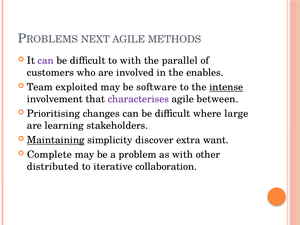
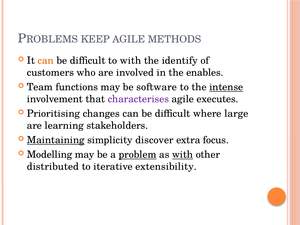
NEXT: NEXT -> KEEP (95, 39)
can colour: purple -> orange (46, 61)
parallel: parallel -> identify (180, 61)
exploited: exploited -> functions (77, 87)
between: between -> executes (218, 99)
want: want -> focus (216, 140)
Complete: Complete -> Modelling (50, 155)
problem underline: none -> present (138, 155)
with underline: none -> present (183, 155)
collaboration: collaboration -> extensibility (166, 167)
